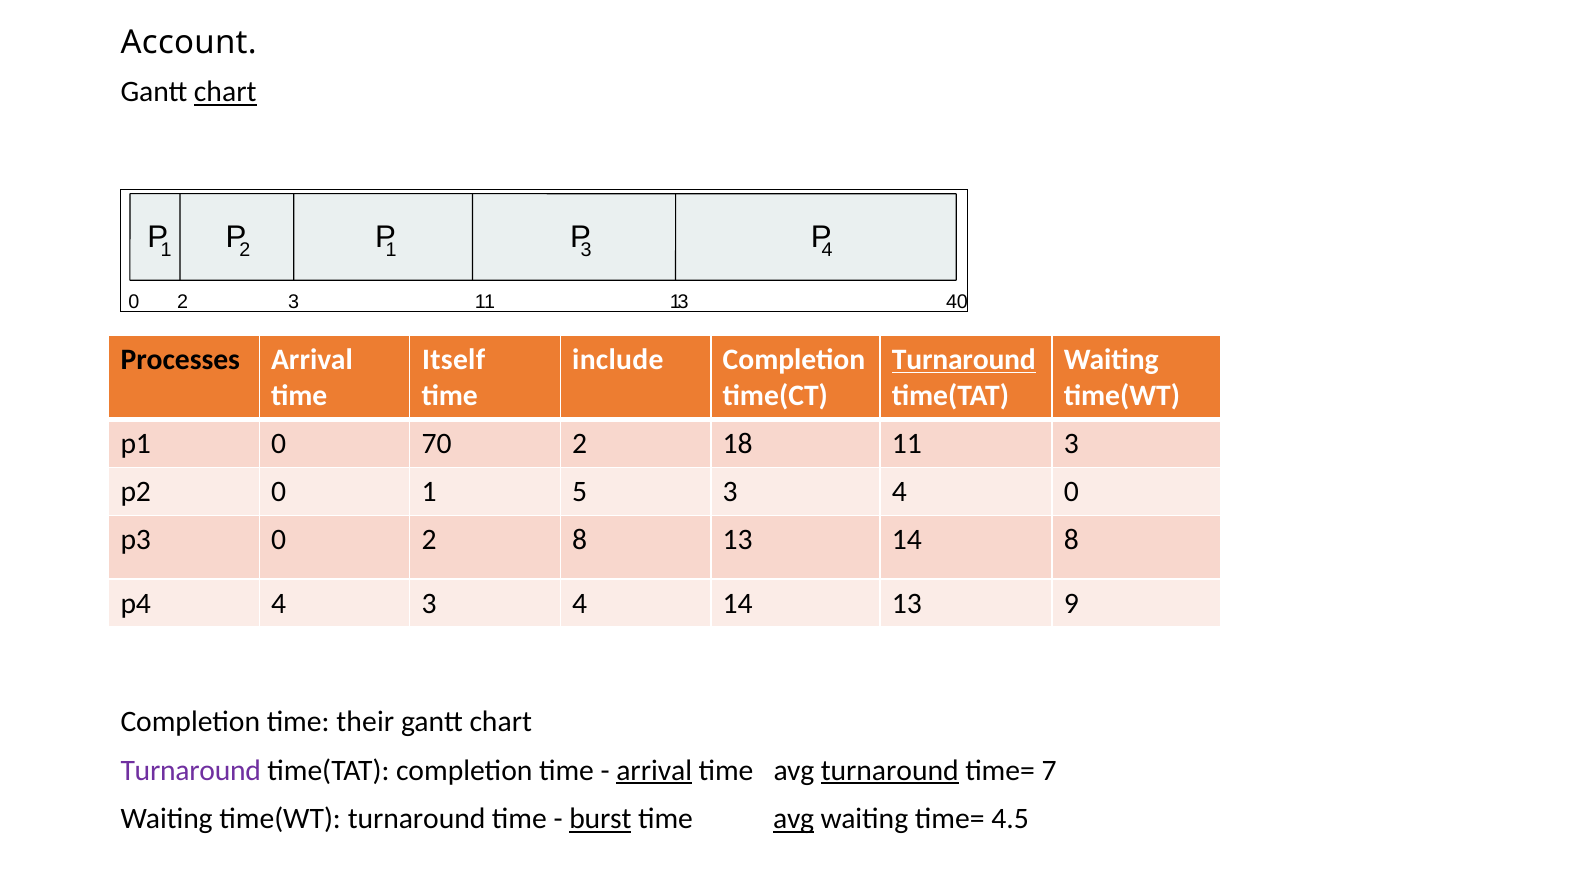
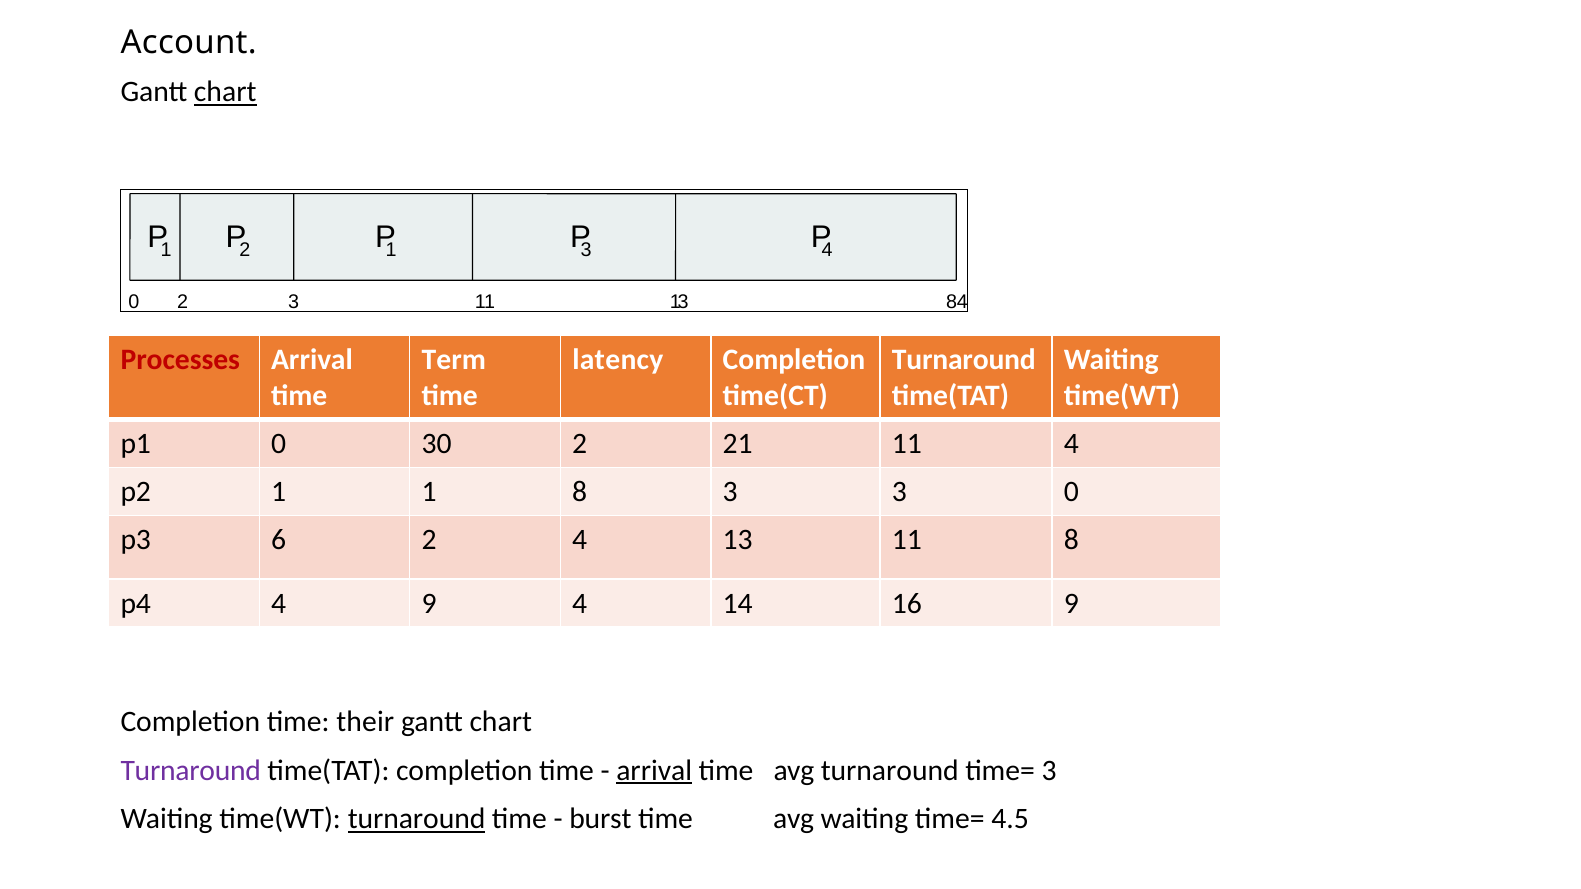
40: 40 -> 84 (957, 302)
Processes colour: black -> red (180, 360)
Itself: Itself -> Term (454, 360)
include: include -> latency (618, 360)
Turnaround underline: present -> none (964, 360)
70: 70 -> 30 (437, 444)
18: 18 -> 21 (738, 444)
11 3: 3 -> 4 (1071, 444)
p2 0: 0 -> 1 (279, 492)
1 5: 5 -> 8 (580, 492)
4: 4 -> 3 (899, 492)
p3 0: 0 -> 6 (279, 540)
2 8: 8 -> 4 (580, 540)
13 14: 14 -> 11 (907, 540)
4 3: 3 -> 9 (429, 603)
14 13: 13 -> 16 (907, 603)
turnaround underline: present -> none (890, 771)
time= 7: 7 -> 3 (1049, 771)
turnaround underline: none -> present (417, 819)
burst underline: present -> none (600, 819)
avg underline: present -> none (794, 819)
